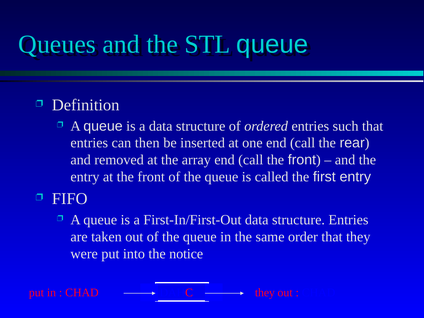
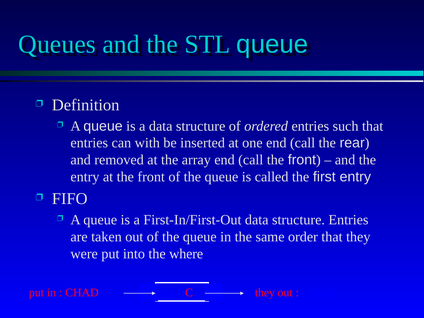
then: then -> with (147, 143)
notice: notice -> where (186, 254)
